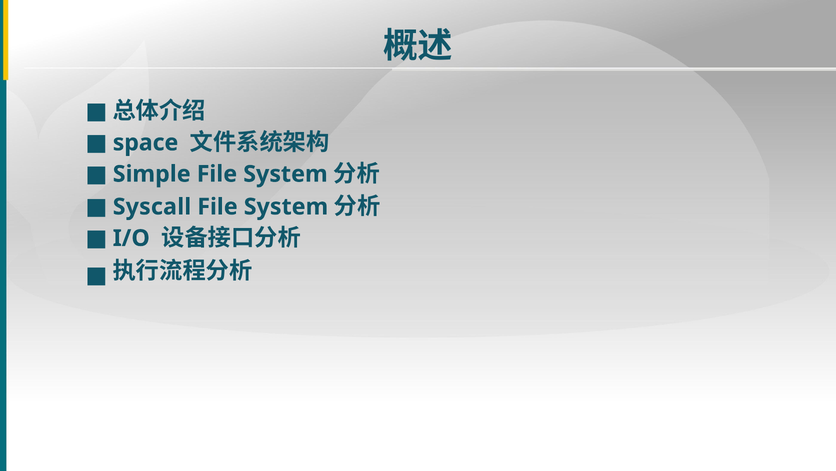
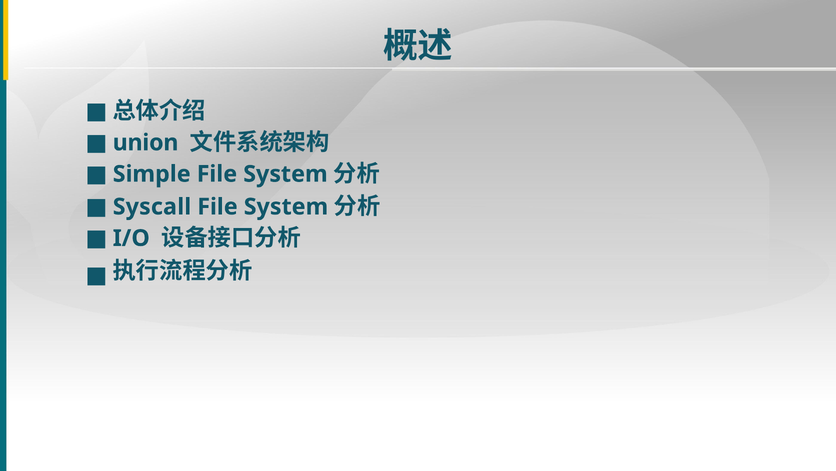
space: space -> union (146, 142)
